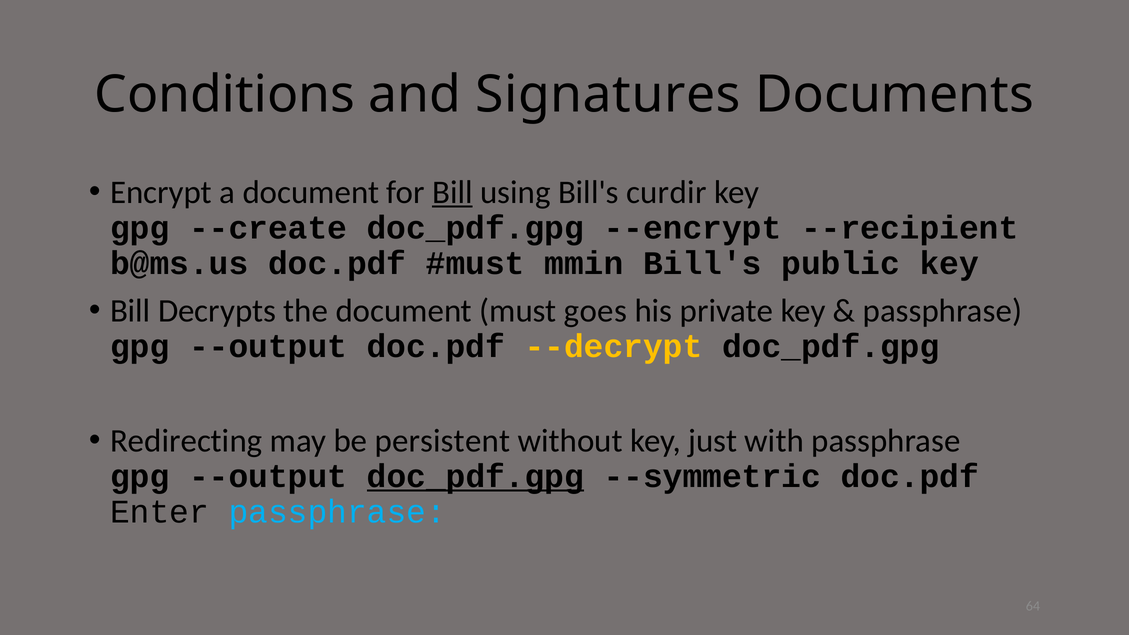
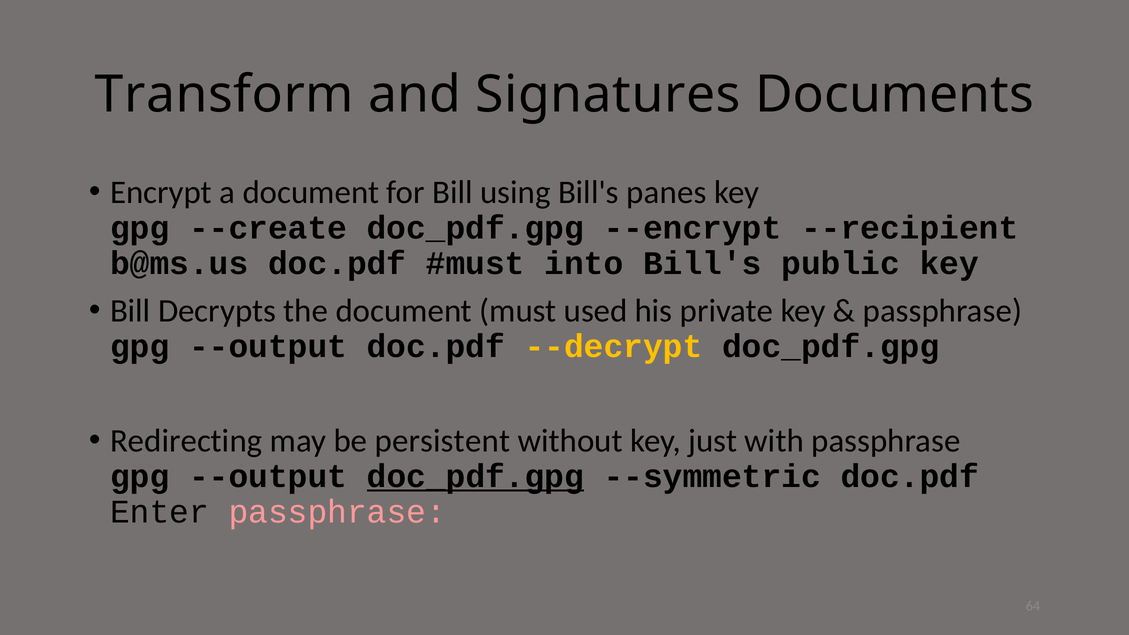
Conditions: Conditions -> Transform (224, 95)
Bill underline: present -> none (452, 192)
curdir: curdir -> panes (666, 192)
mmin: mmin -> into (584, 263)
goes: goes -> used (596, 311)
passphrase colour: light blue -> pink (337, 512)
